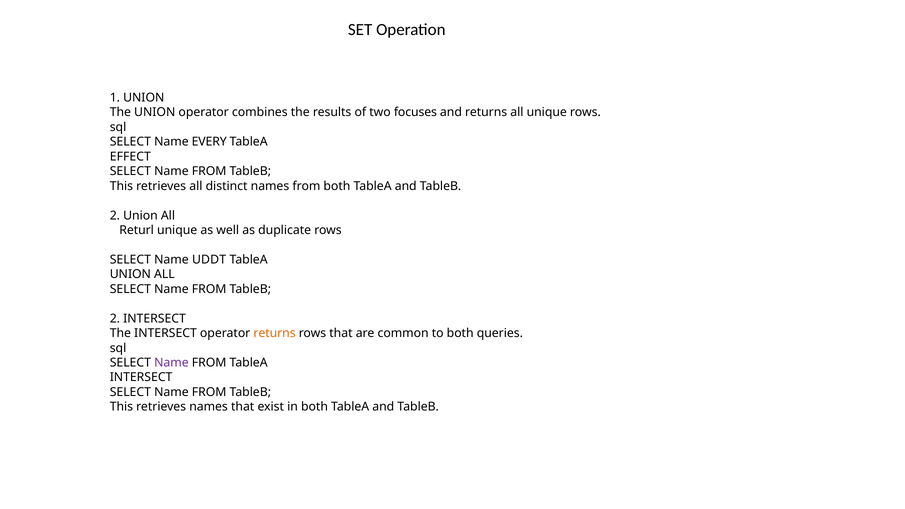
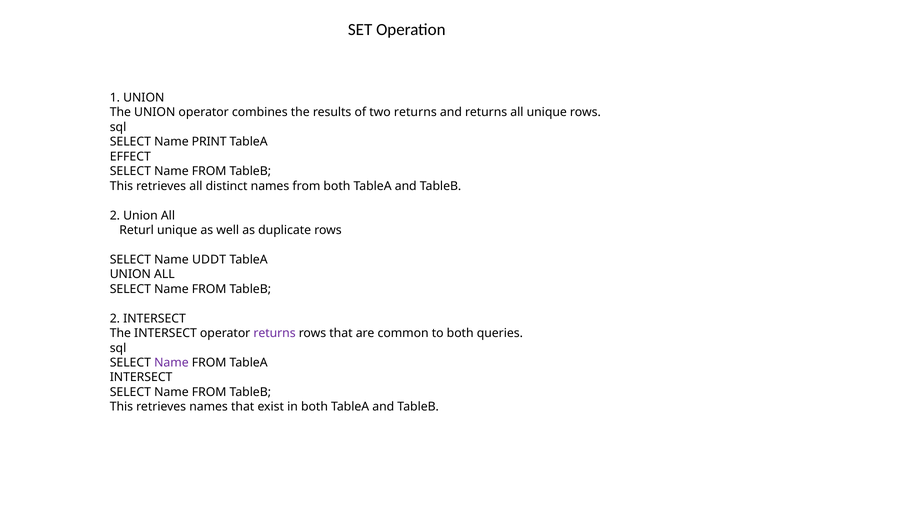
two focuses: focuses -> returns (415, 112)
EVERY: EVERY -> PRINT (209, 142)
returns colour: orange -> purple (275, 333)
